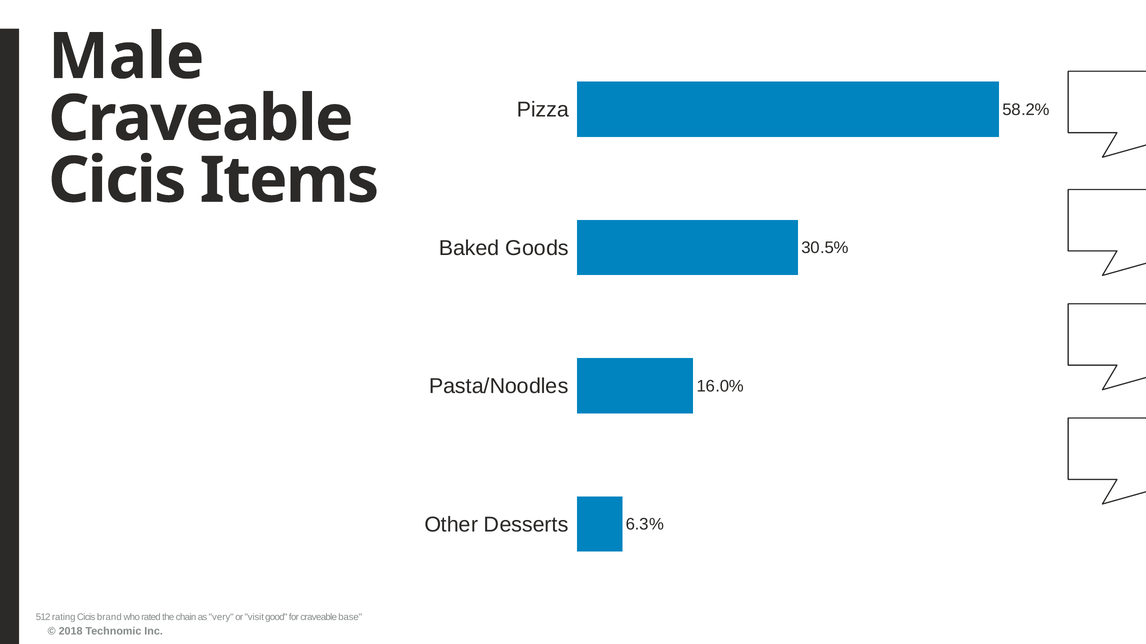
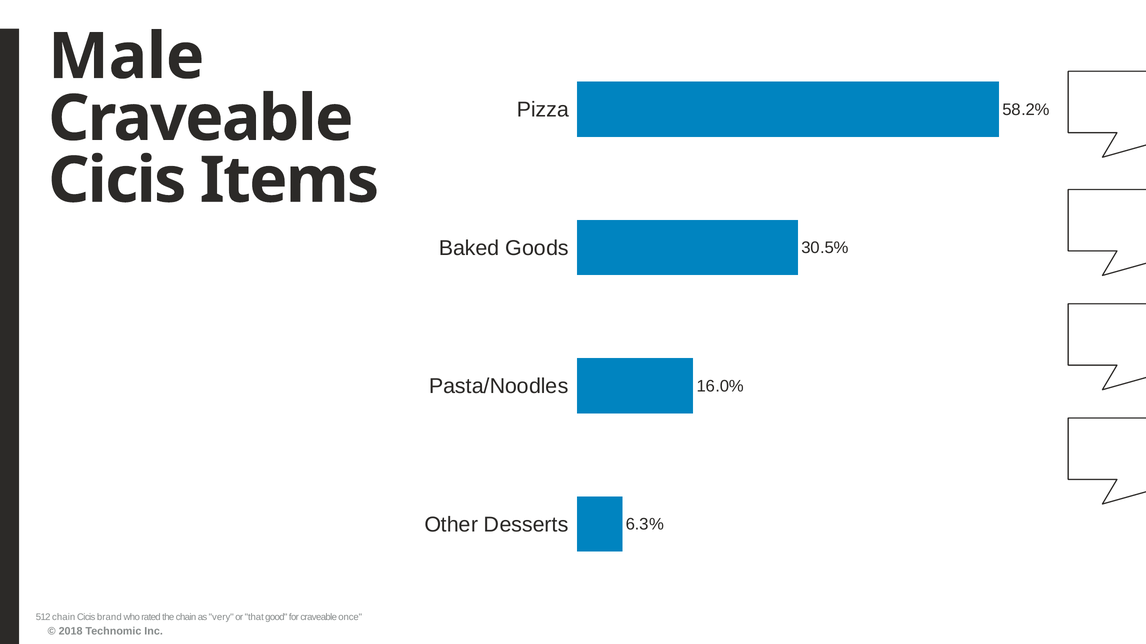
512 rating: rating -> chain (64, 618)
visit: visit -> that (254, 618)
base: base -> once (350, 618)
